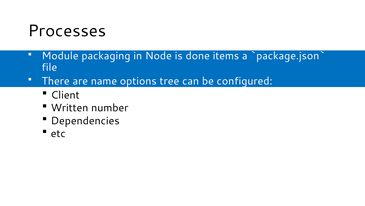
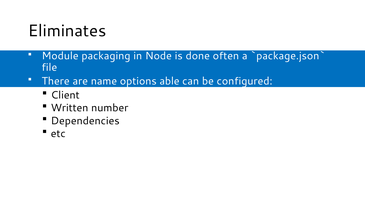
Processes: Processes -> Eliminates (67, 31)
items: items -> often (226, 56)
tree: tree -> able (169, 81)
